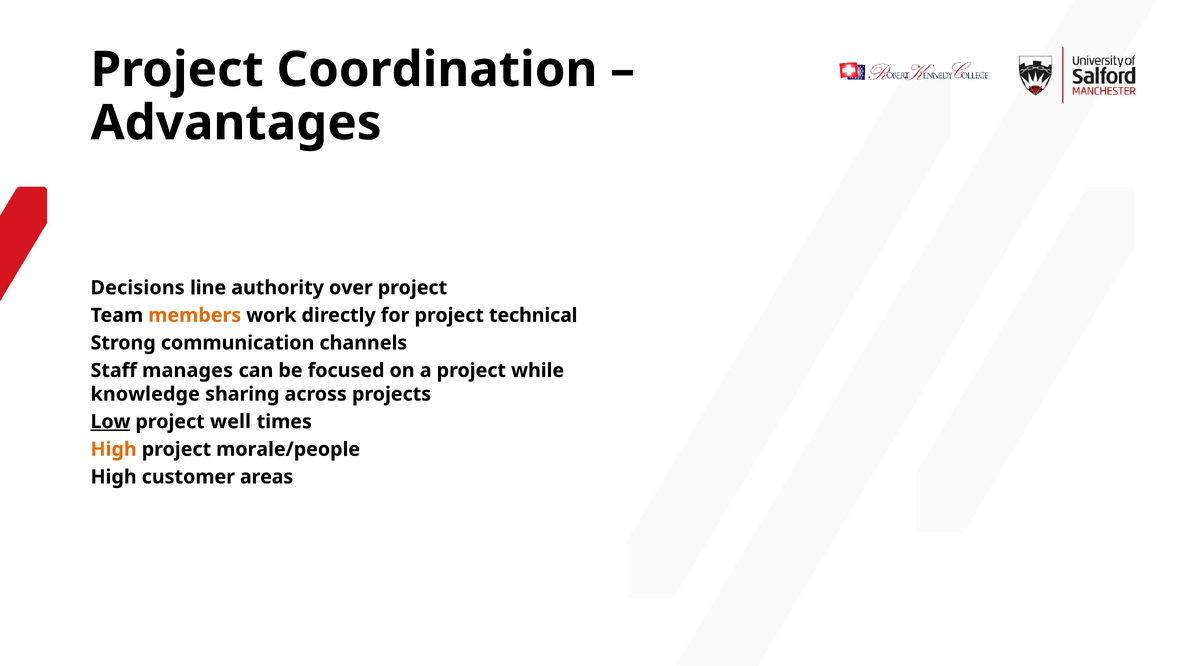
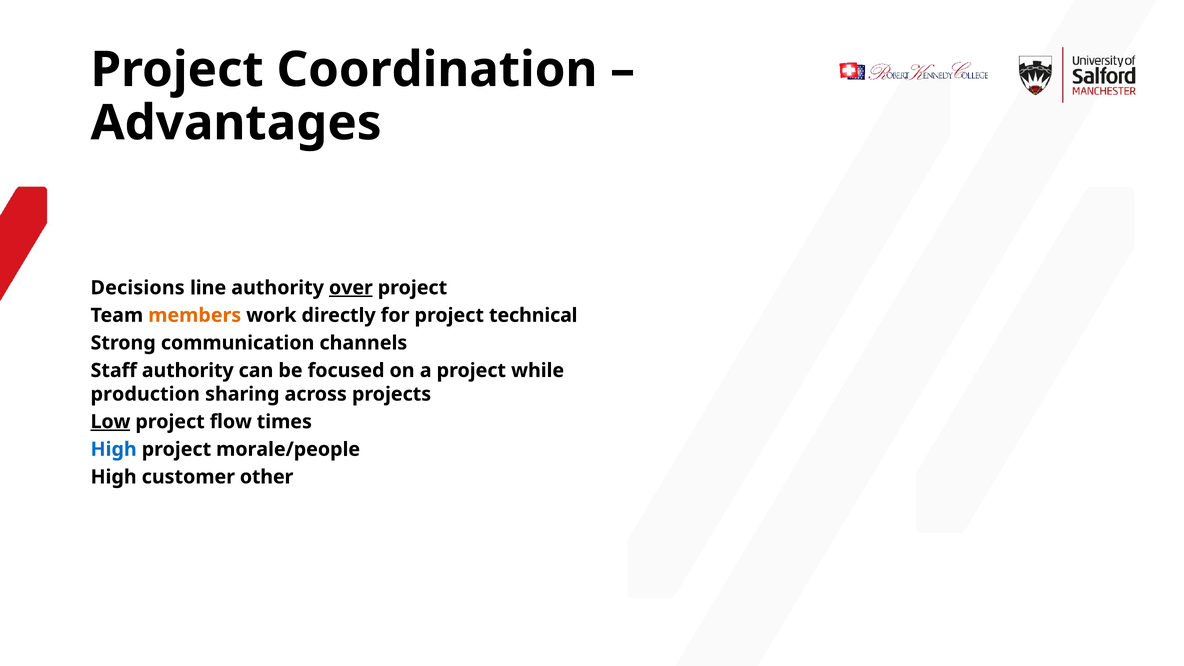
over underline: none -> present (351, 288)
Staff manages: manages -> authority (188, 371)
knowledge: knowledge -> production (145, 394)
well: well -> flow (231, 422)
High colour: orange -> blue (114, 449)
areas: areas -> other (267, 477)
